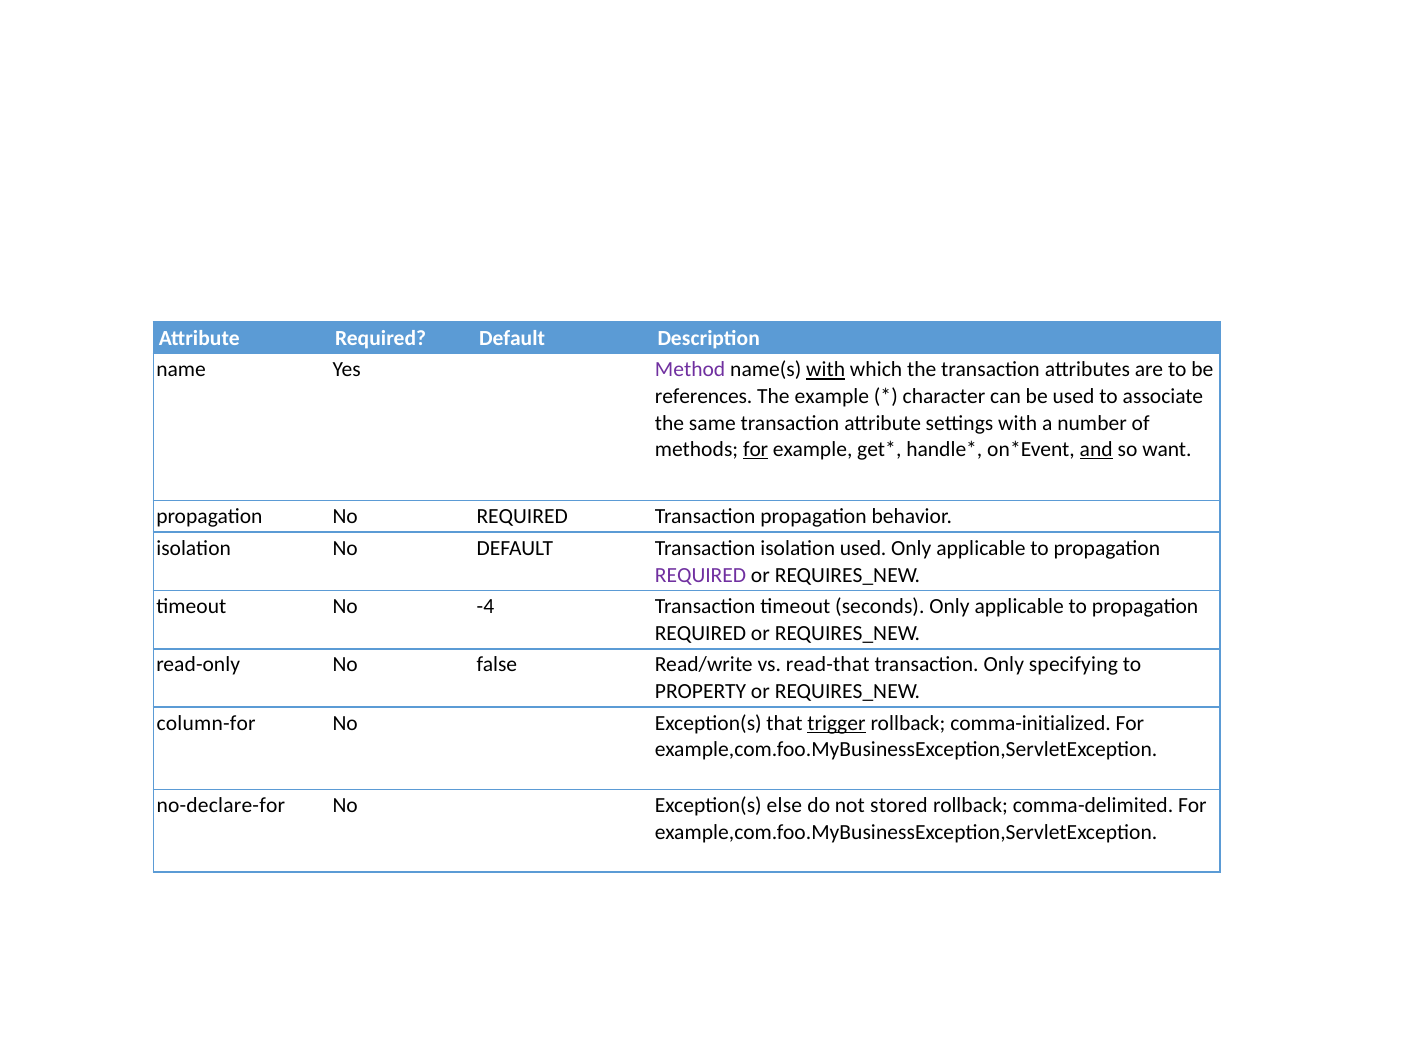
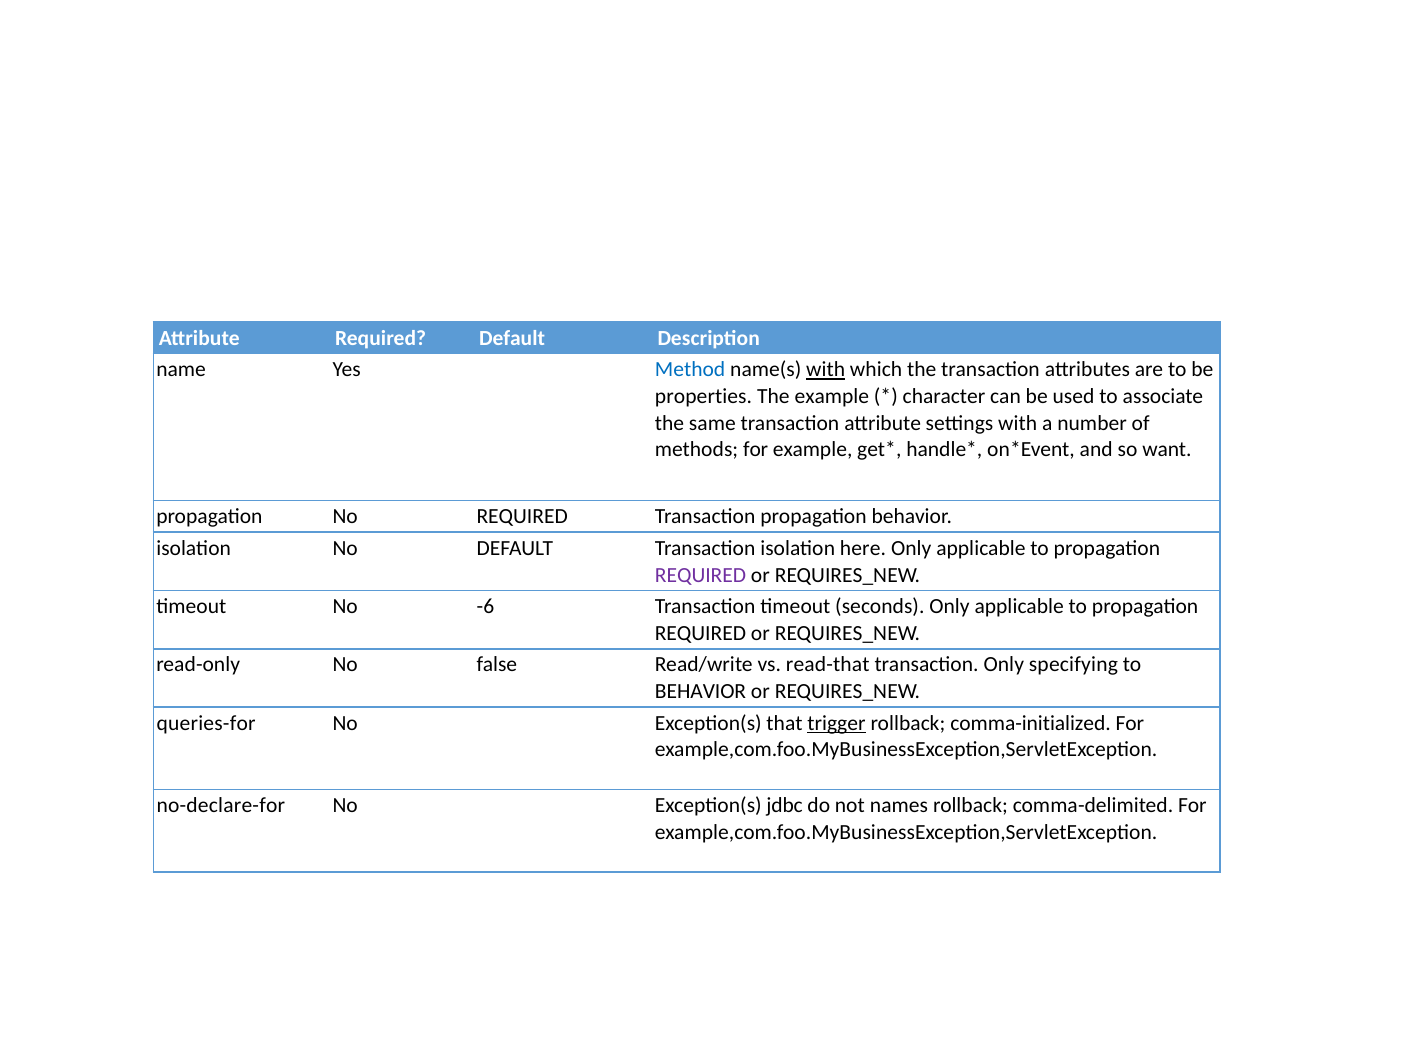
Method colour: purple -> blue (690, 370)
references: references -> properties (704, 397)
for underline: present -> none (756, 450)
and underline: present -> none (1096, 450)
isolation used: used -> here (863, 549)
-4: -4 -> -6 (485, 607)
PROPERTY: PROPERTY -> BEHAVIOR (701, 692)
column-for: column-for -> queries-for (206, 723)
else: else -> jdbc (785, 806)
stored: stored -> names (899, 806)
